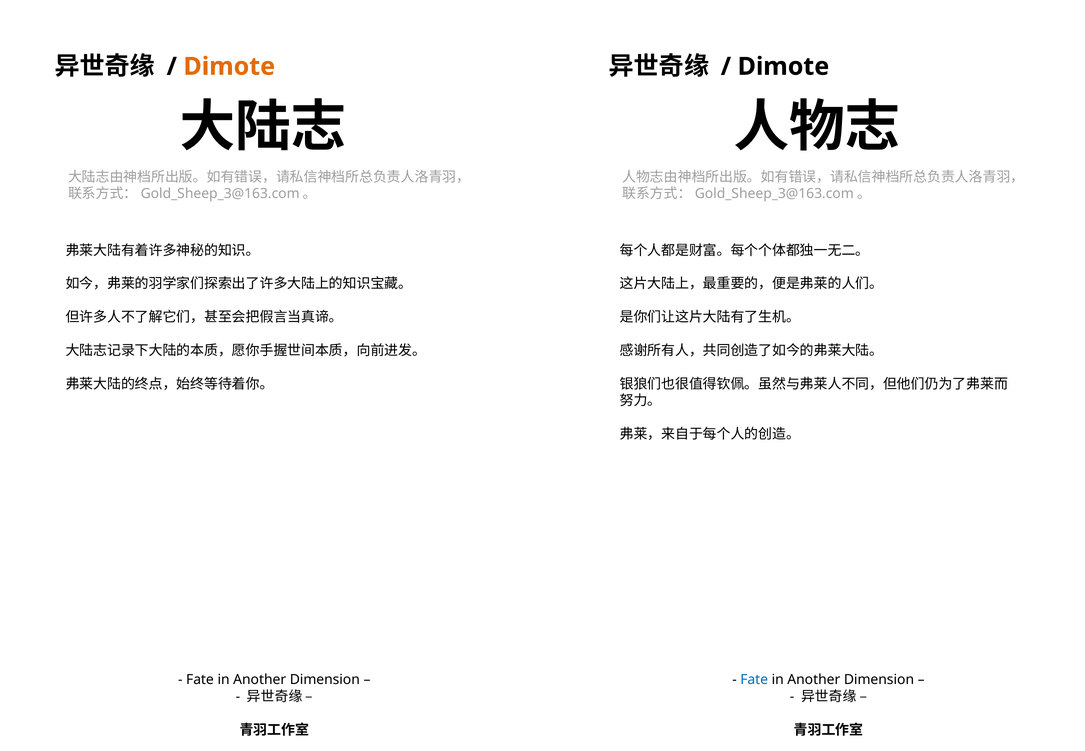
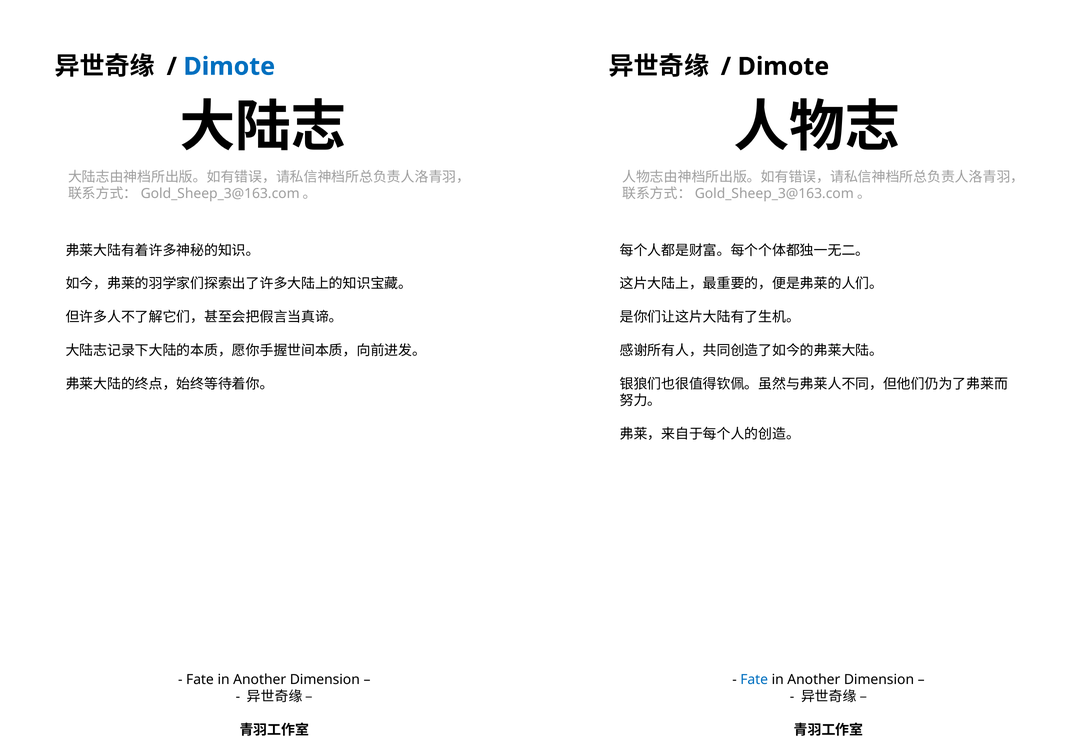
Dimote colour: orange -> blue (229, 67)
